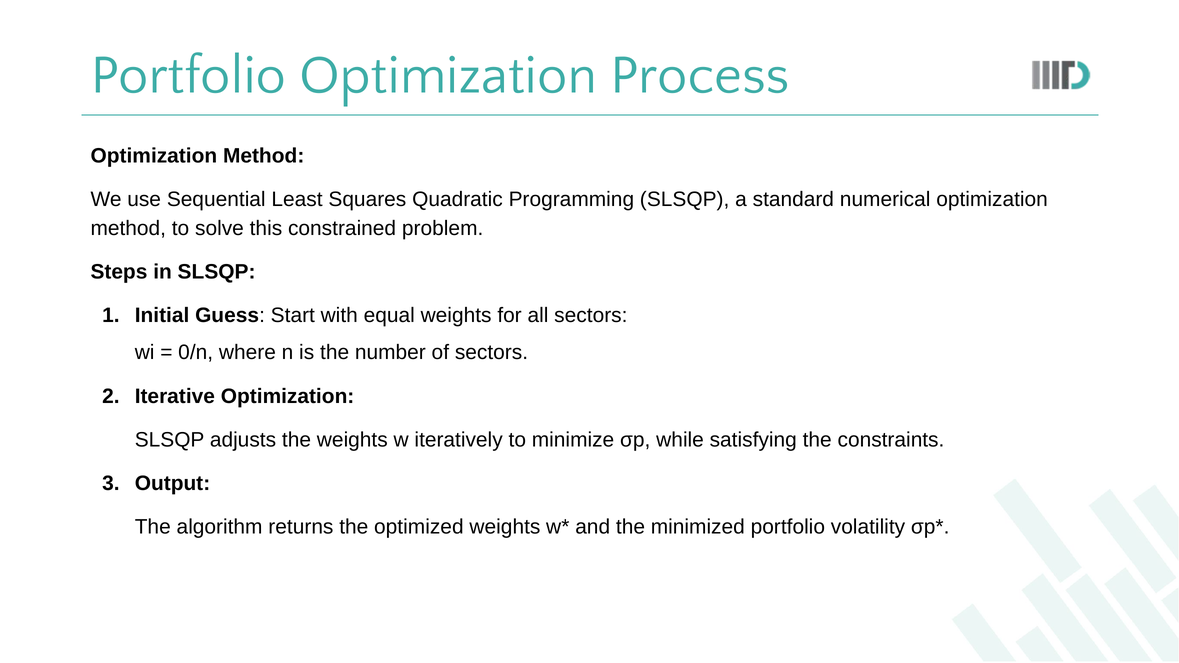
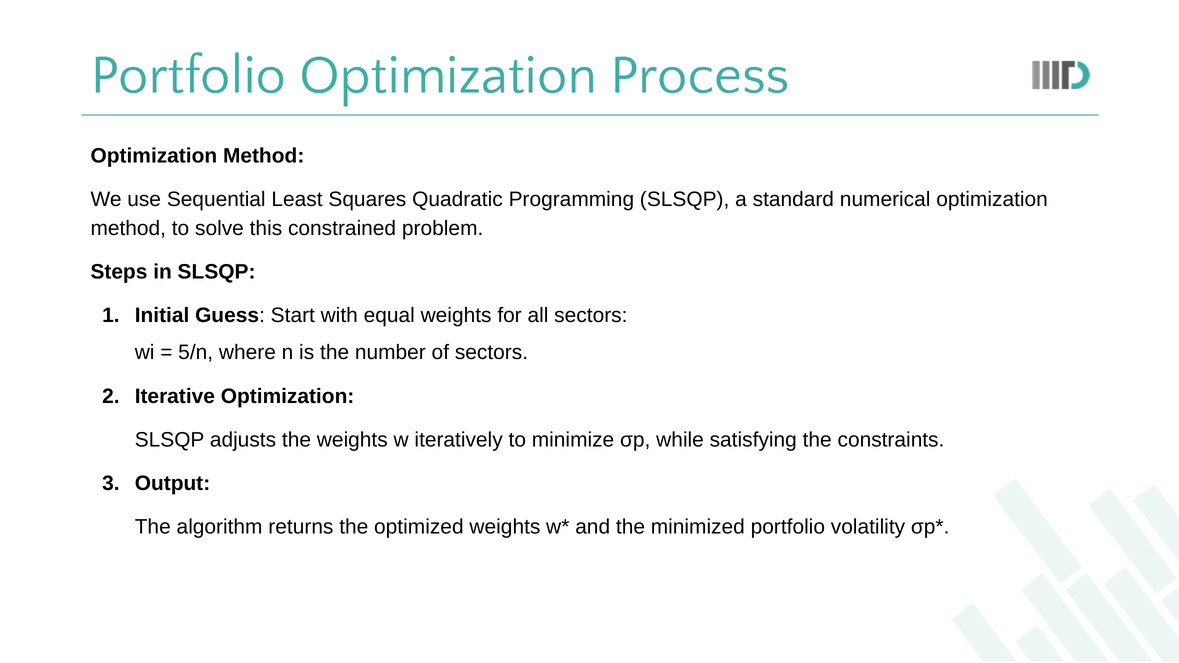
0/n: 0/n -> 5/n (196, 352)
